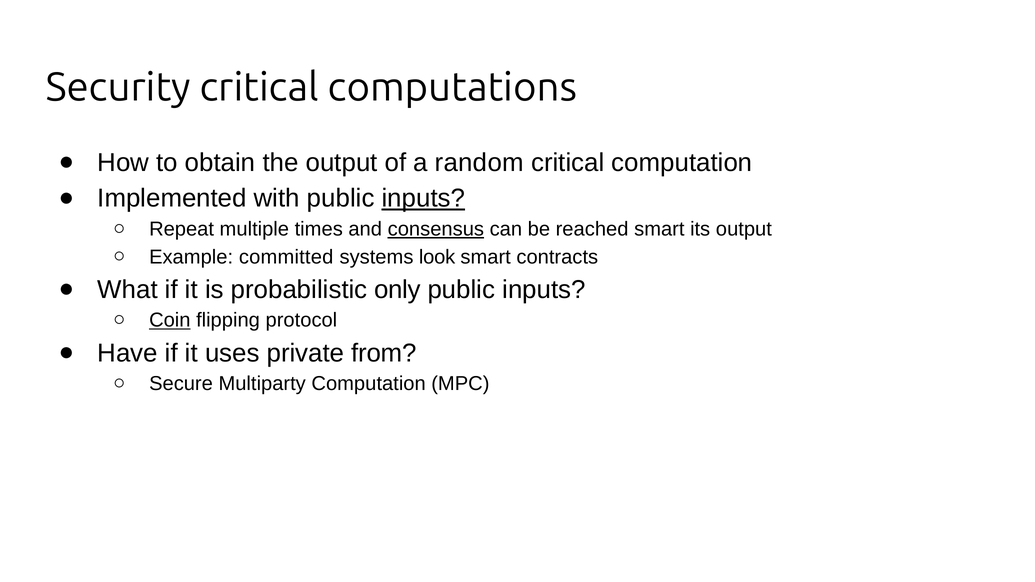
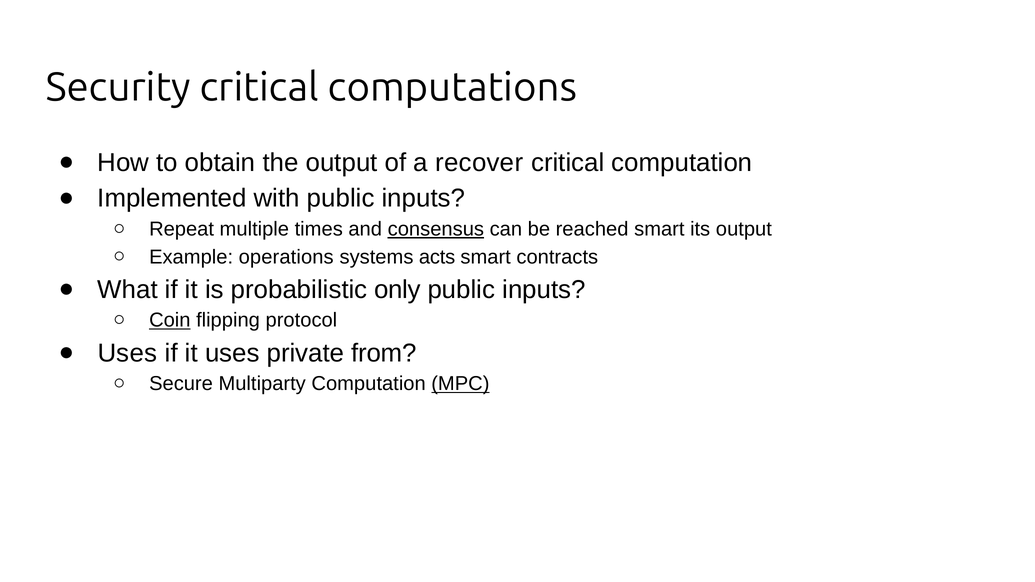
random: random -> recover (479, 163)
inputs underline: present -> none (423, 198)
committed: committed -> operations (286, 257)
look: look -> acts (437, 257)
Have: Have -> Uses (127, 353)
MPC underline: none -> present (460, 384)
